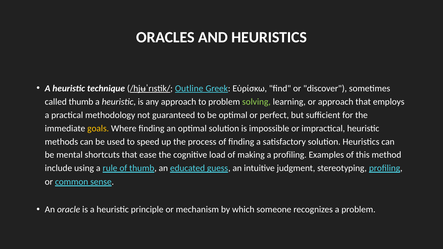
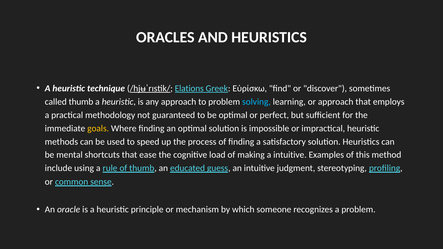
Outline: Outline -> Elations (189, 88)
solving colour: light green -> light blue (256, 102)
a profiling: profiling -> intuitive (290, 155)
